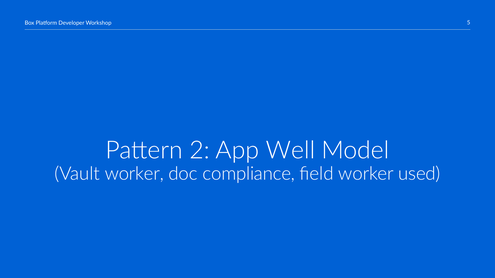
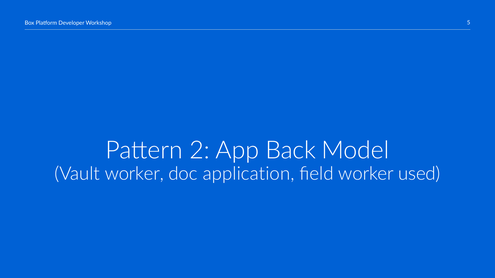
Well: Well -> Back (291, 150)
compliance: compliance -> application (249, 174)
